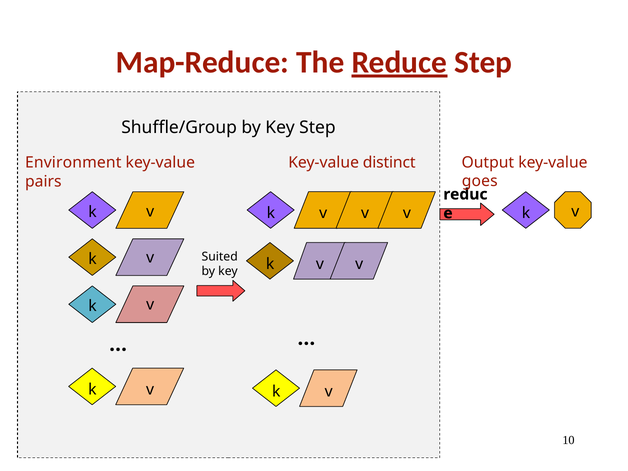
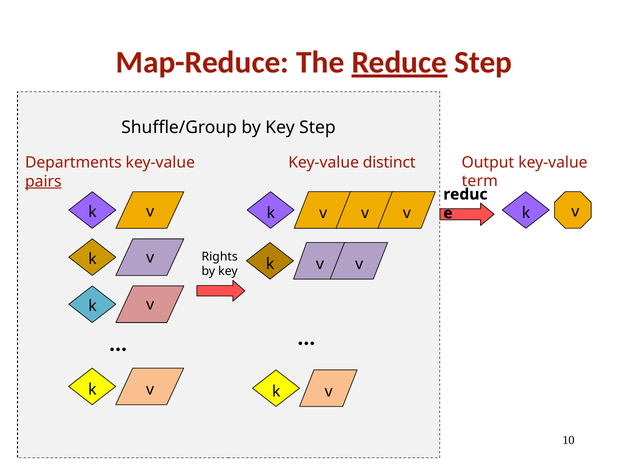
Environment: Environment -> Departments (73, 163)
goes: goes -> term (480, 181)
pairs underline: none -> present (43, 181)
Suited: Suited -> Rights (220, 257)
